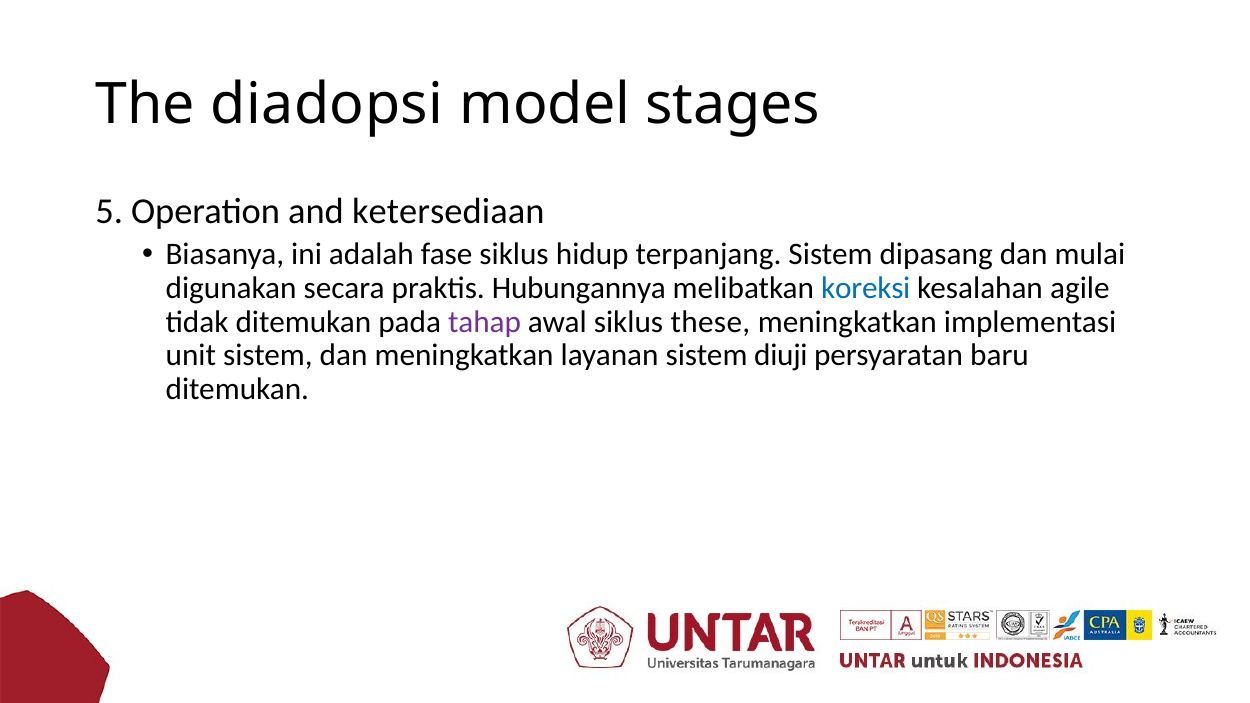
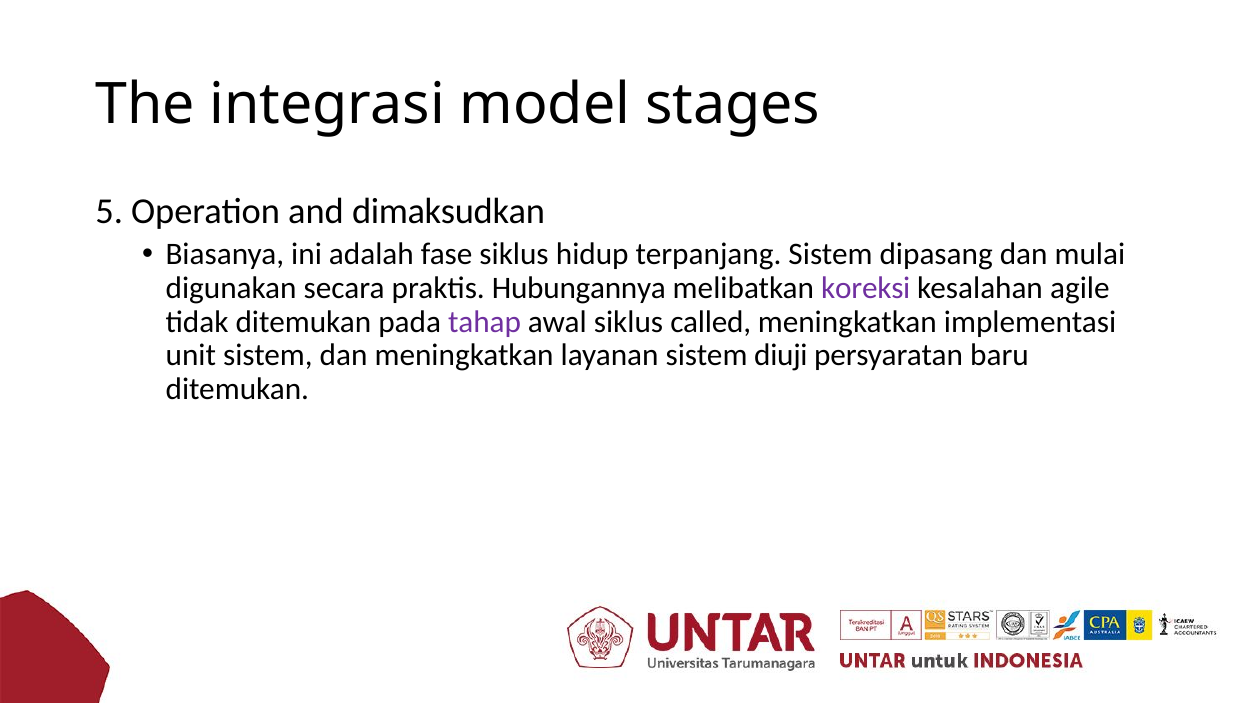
diadopsi: diadopsi -> integrasi (327, 105)
ketersediaan: ketersediaan -> dimaksudkan (449, 211)
koreksi colour: blue -> purple (866, 288)
these: these -> called (711, 322)
